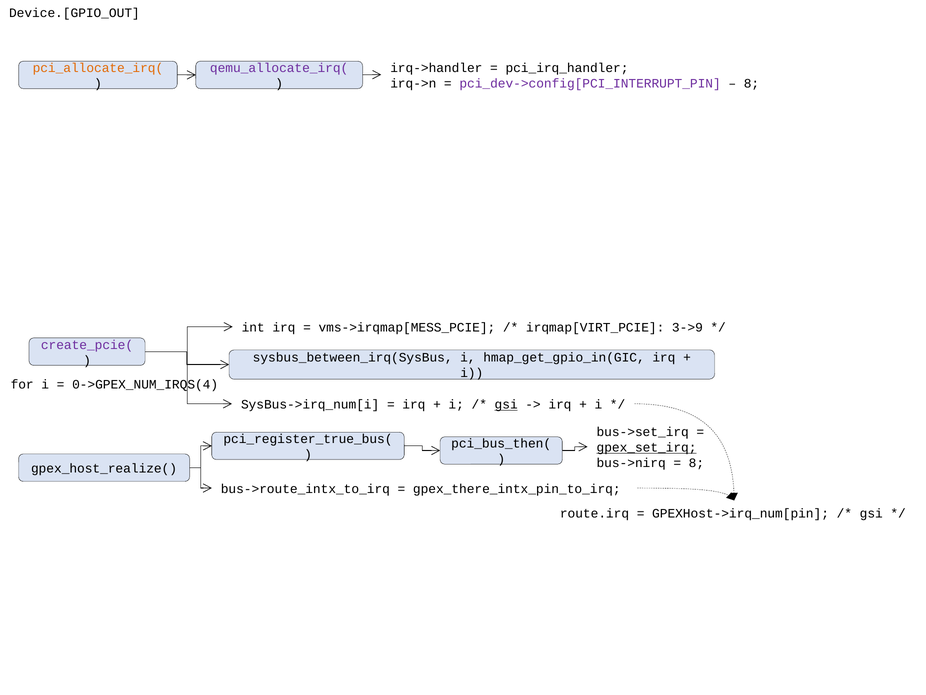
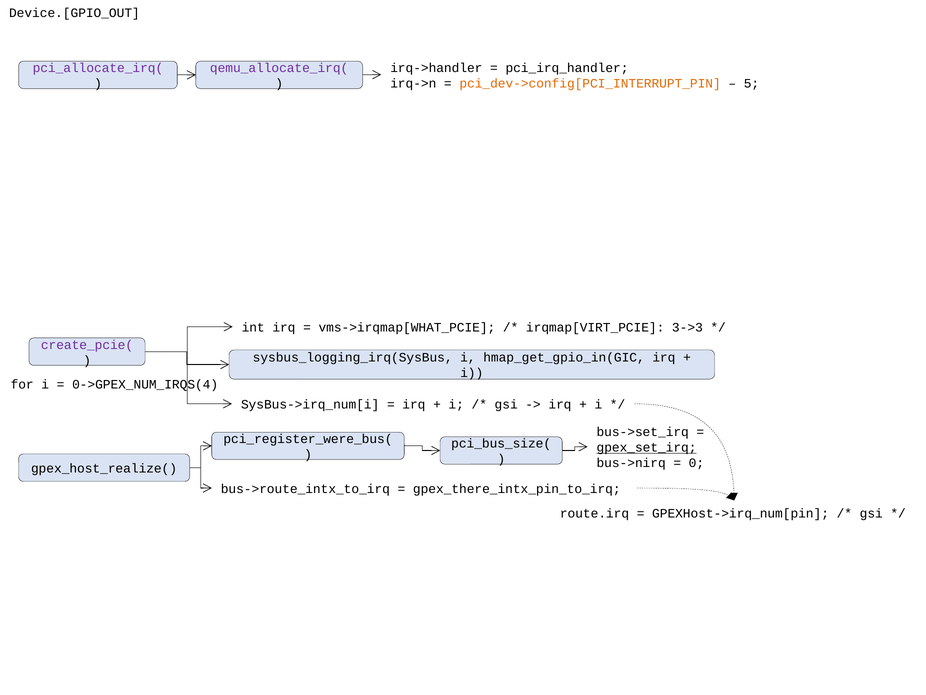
pci_allocate_irq( colour: orange -> purple (98, 68)
pci_dev->config[PCI_INTERRUPT_PIN colour: purple -> orange (590, 83)
8: 8 -> 5 (752, 83)
vms->irqmap[MESS_PCIE: vms->irqmap[MESS_PCIE -> vms->irqmap[WHAT_PCIE (407, 327)
3->9: 3->9 -> 3->3 (687, 327)
sysbus_between_irq(SysBus: sysbus_between_irq(SysBus -> sysbus_logging_irq(SysBus (353, 357)
gsi underline: present -> none (506, 404)
pci_register_true_bus(: pci_register_true_bus( -> pci_register_were_bus( (308, 439)
pci_bus_then(: pci_bus_then( -> pci_bus_size( (501, 443)
8: 8 -> 0 (696, 463)
